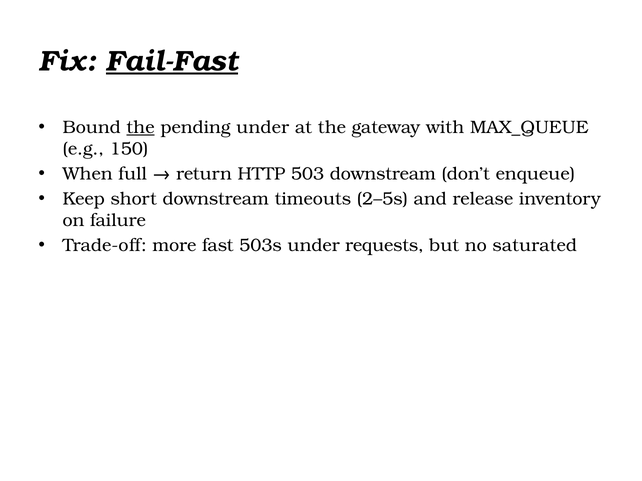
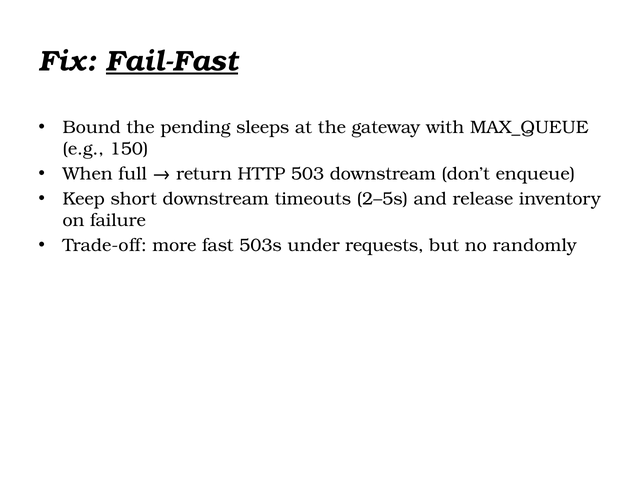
the underline: present -> none (141, 128)
pending under: under -> sleeps (263, 128)
saturated: saturated -> randomly (535, 245)
